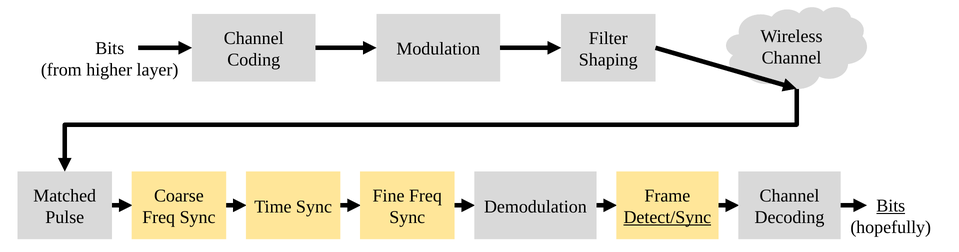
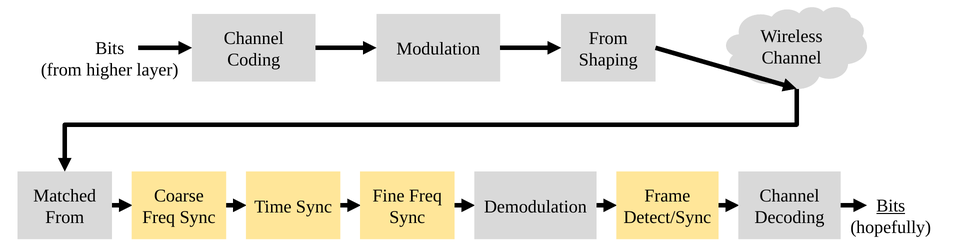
Filter: Filter -> From (608, 38)
Pulse: Pulse -> From (65, 217)
Detect/Sync underline: present -> none (667, 217)
